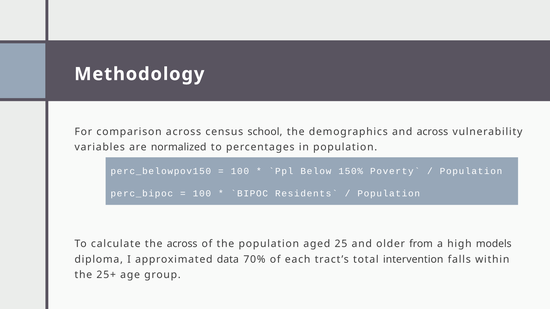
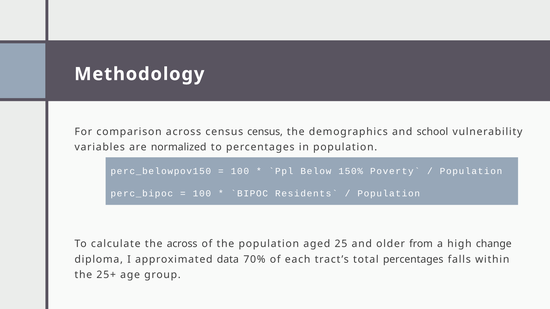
census school: school -> census (265, 132)
and across: across -> school (432, 132)
models: models -> change (494, 244)
total intervention: intervention -> percentages (413, 260)
